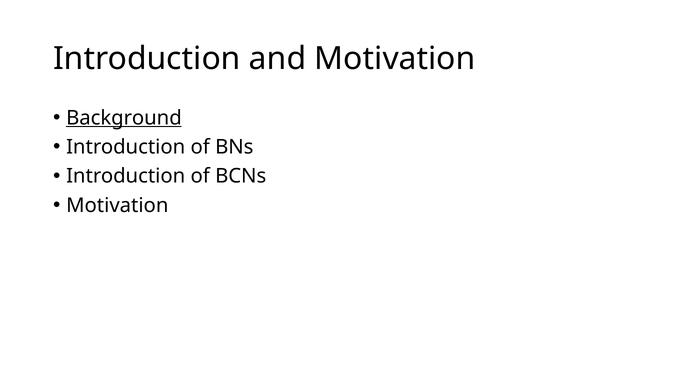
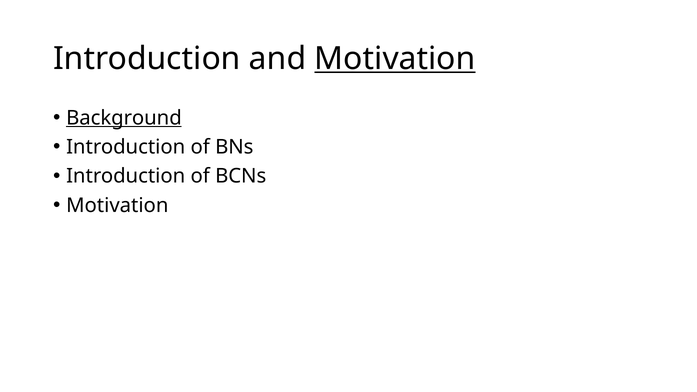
Motivation underline: none -> present (395, 59)
